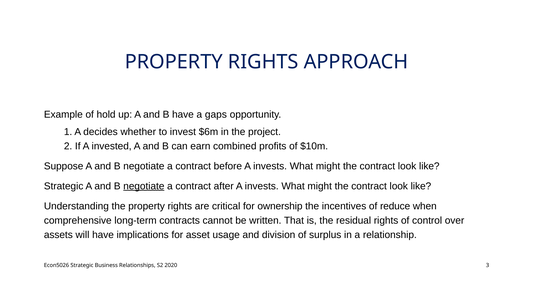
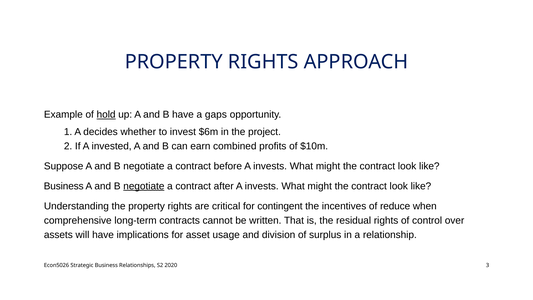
hold underline: none -> present (106, 115)
Strategic: Strategic -> Business (64, 186)
ownership: ownership -> contingent (280, 206)
